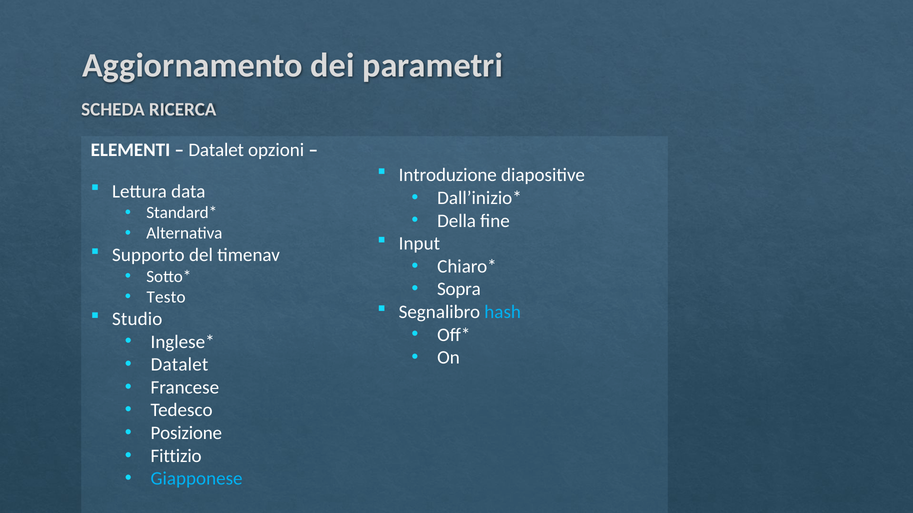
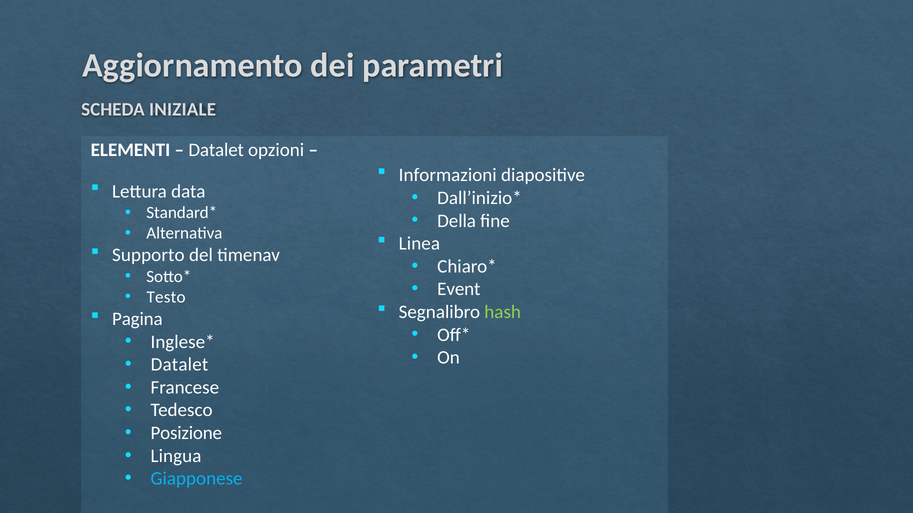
RICERCA: RICERCA -> INIZIALE (183, 110)
Introduzione: Introduzione -> Informazioni (448, 175)
Input: Input -> Linea (419, 244)
Sopra: Sopra -> Event (459, 289)
hash colour: light blue -> light green (503, 312)
Studio: Studio -> Pagina (137, 319)
Fittizio: Fittizio -> Lingua (176, 456)
